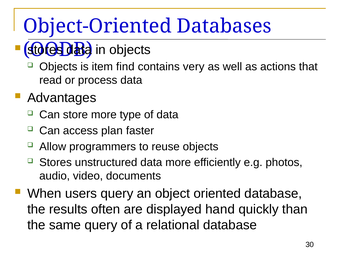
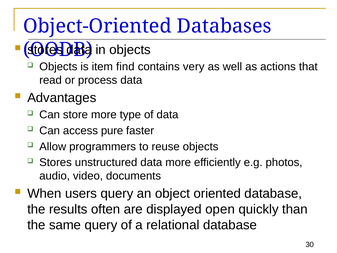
plan: plan -> pure (112, 131)
hand: hand -> open (220, 209)
